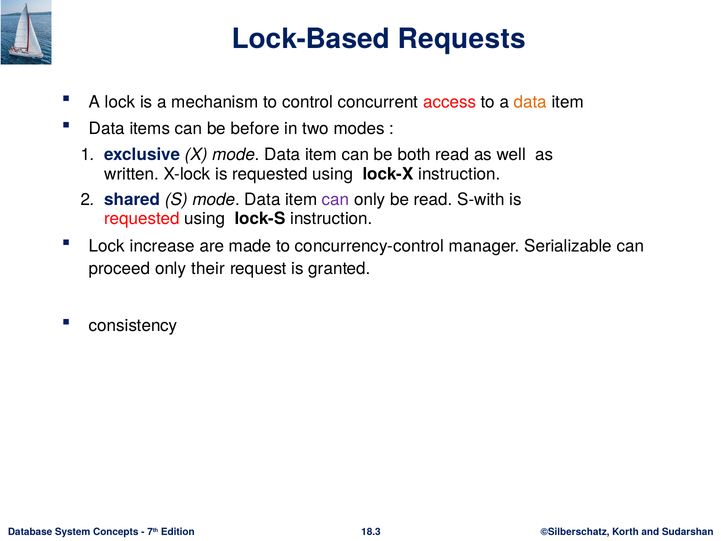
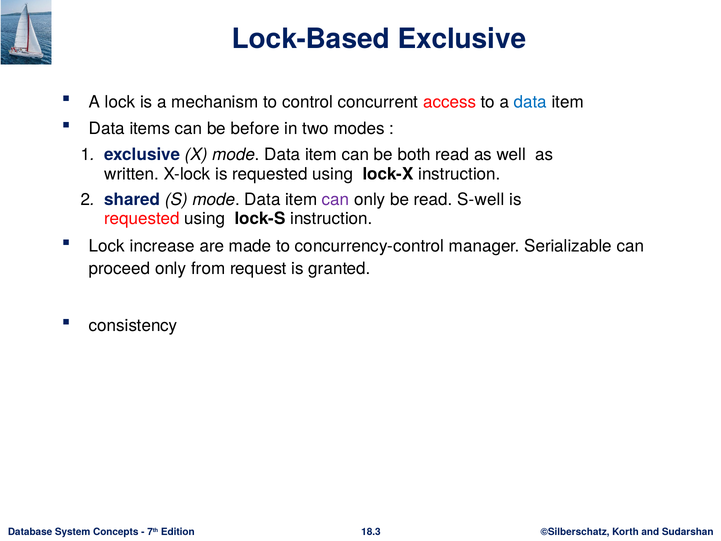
Lock-Based Requests: Requests -> Exclusive (462, 39)
data colour: orange -> blue (530, 102)
S-with: S-with -> S-well (481, 199)
their: their -> from (208, 269)
